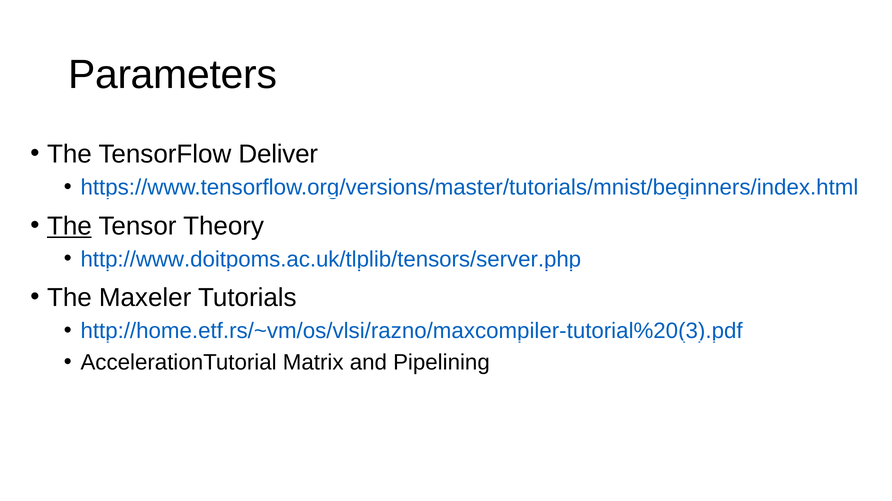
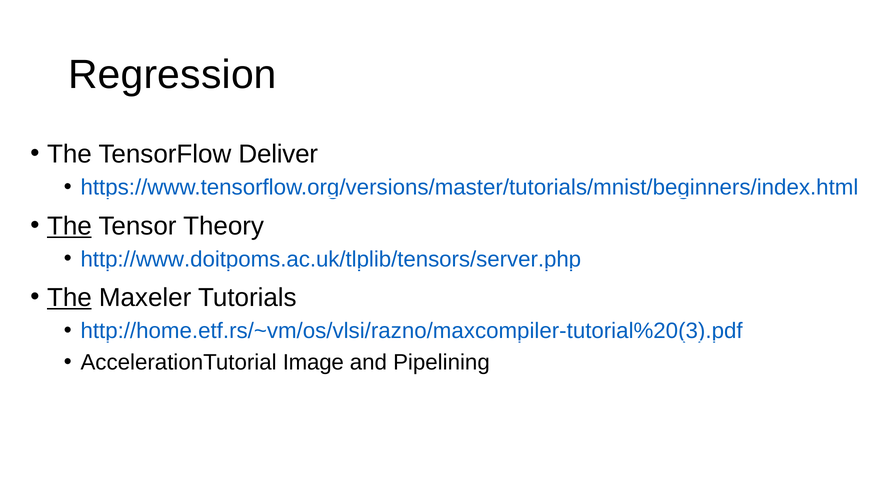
Parameters: Parameters -> Regression (172, 75)
The underline: none -> present (69, 298)
Matrix: Matrix -> Image (313, 363)
